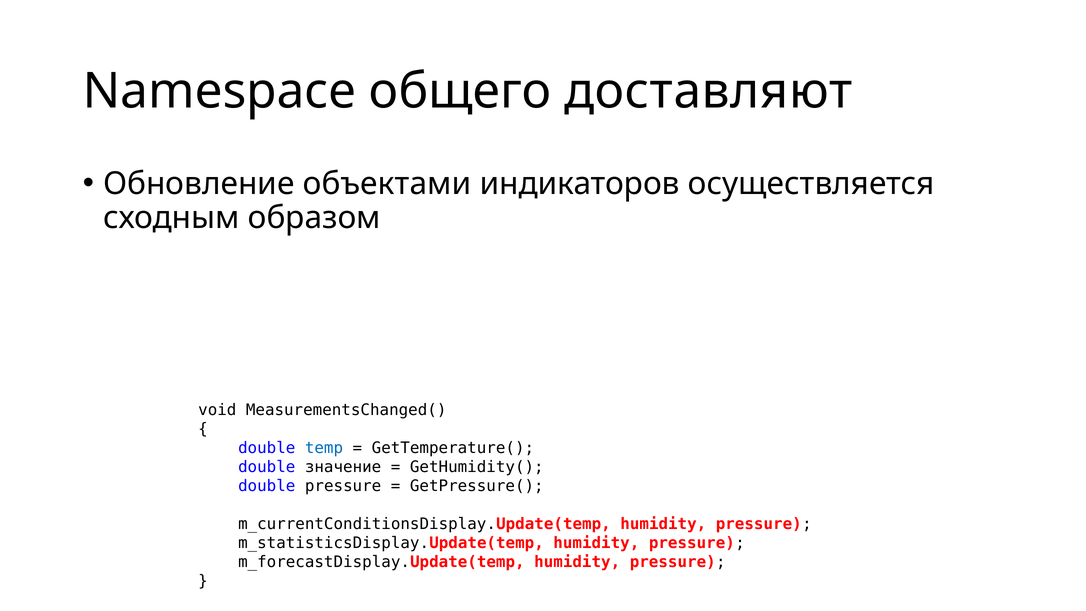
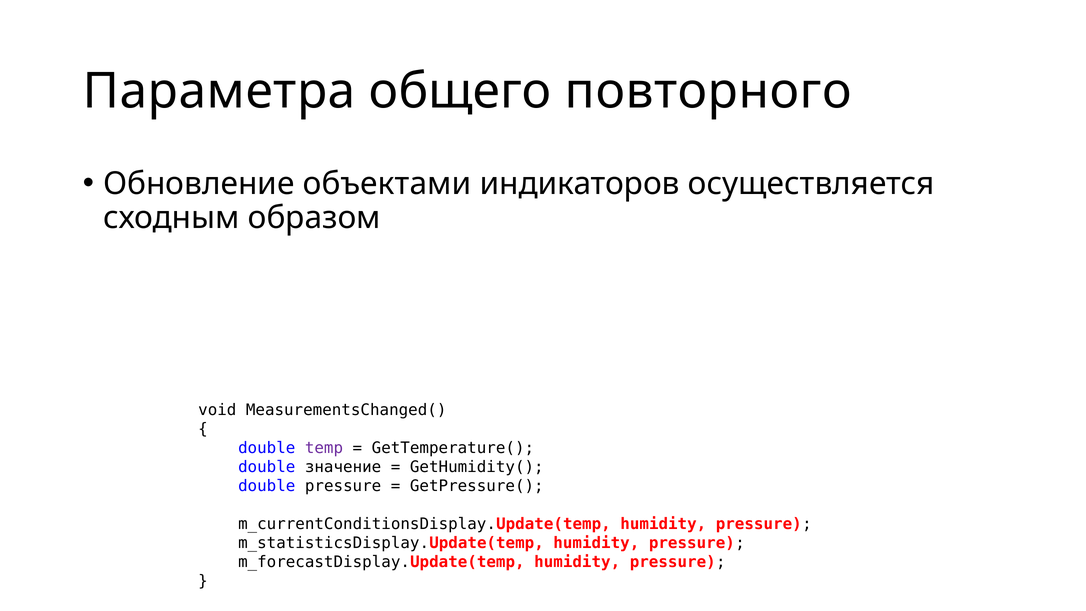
Namespace: Namespace -> Параметра (219, 91)
доставляют: доставляют -> повторного (708, 91)
temp colour: blue -> purple (324, 448)
